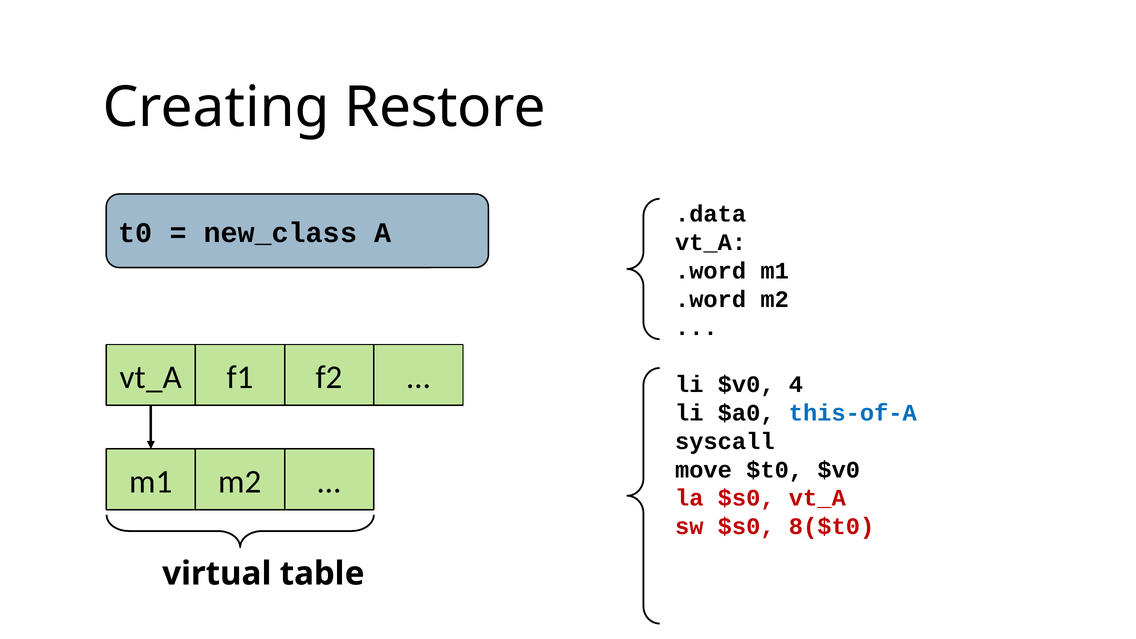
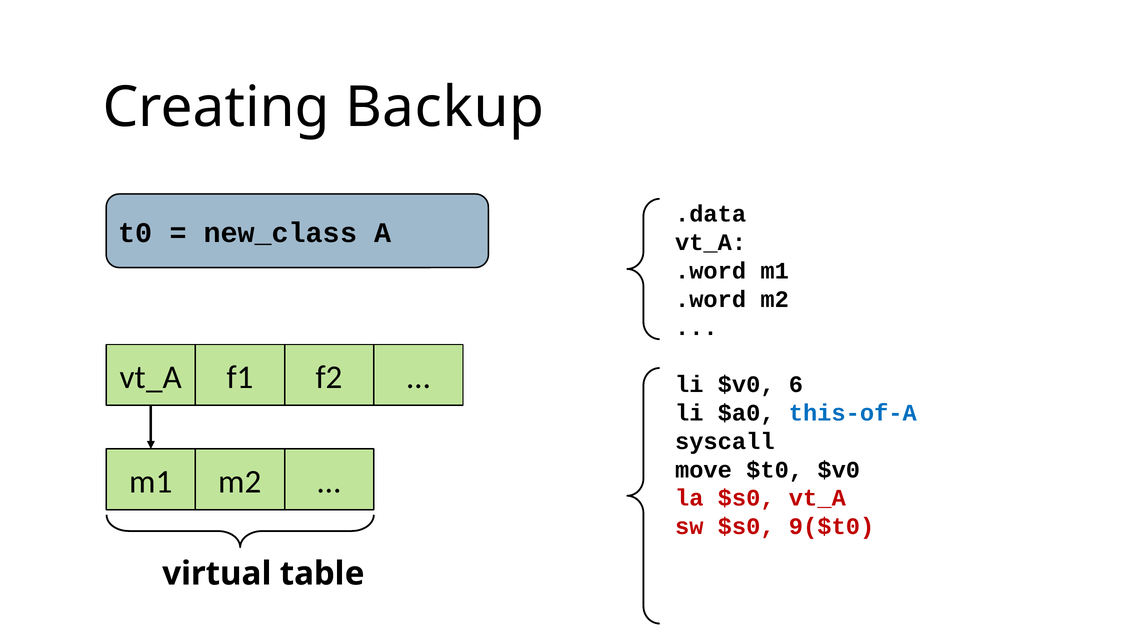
Restore: Restore -> Backup (445, 107)
4: 4 -> 6 (796, 384)
8($t0: 8($t0 -> 9($t0 (832, 527)
